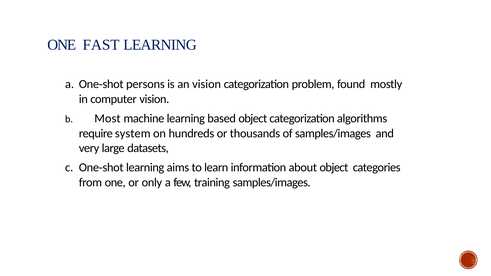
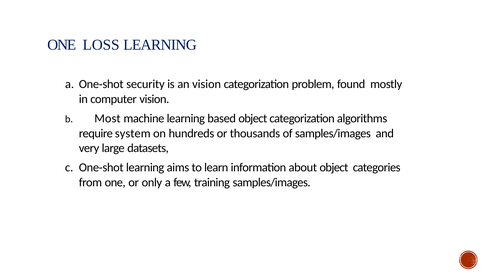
FAST: FAST -> LOSS (101, 45)
persons: persons -> security (145, 84)
